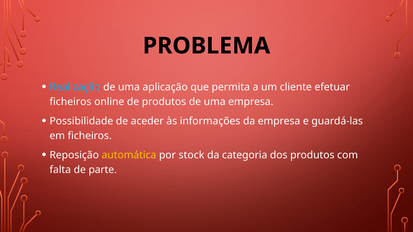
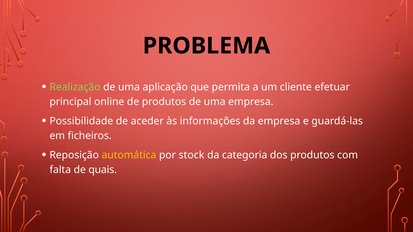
Realização colour: light blue -> light green (75, 87)
ficheiros: ficheiros -> principal (71, 102)
parte: parte -> quais (103, 170)
